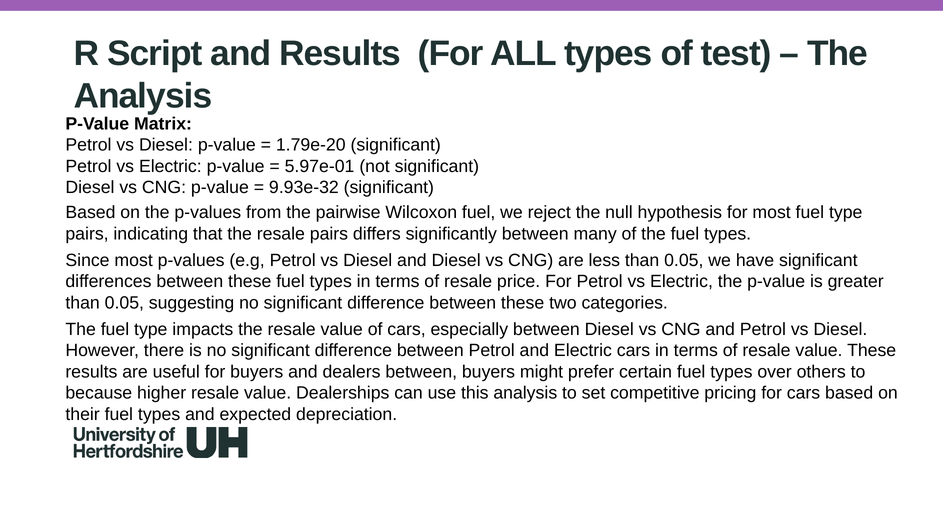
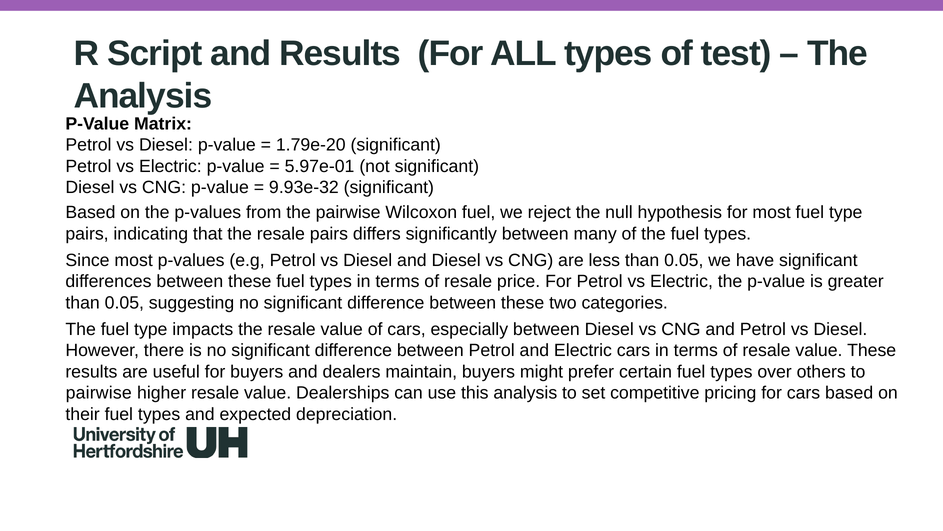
dealers between: between -> maintain (421, 371)
because: because -> pairwise (99, 393)
